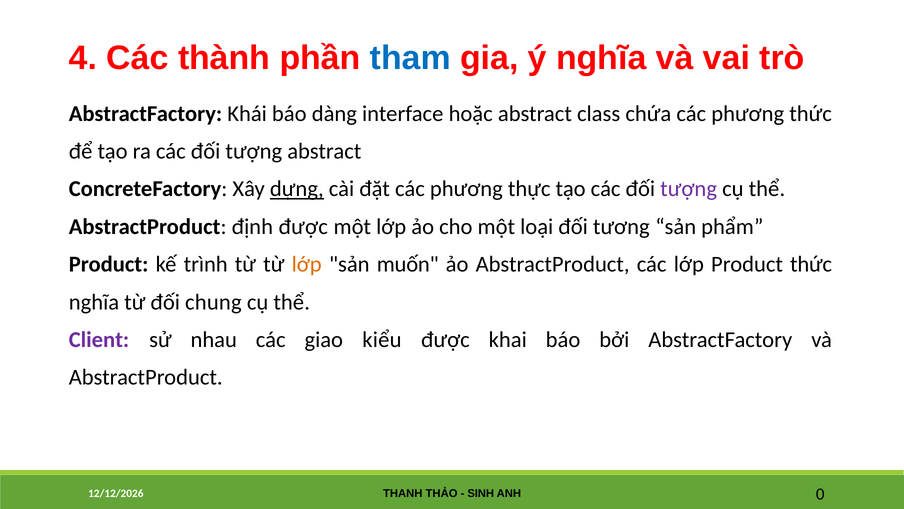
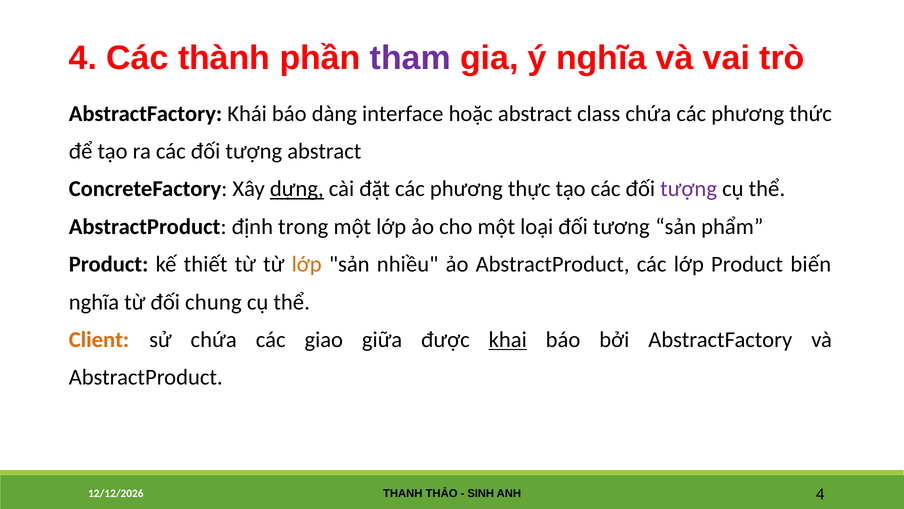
tham colour: blue -> purple (410, 58)
định được: được -> trong (303, 227)
trình: trình -> thiết (206, 264)
muốn: muốn -> nhiều (408, 264)
Product thức: thức -> biến (811, 264)
Client colour: purple -> orange (99, 339)
sử nhau: nhau -> chứa (214, 339)
kiểu: kiểu -> giữa (382, 339)
khai underline: none -> present (508, 339)
0: 0 -> 4 (820, 494)
